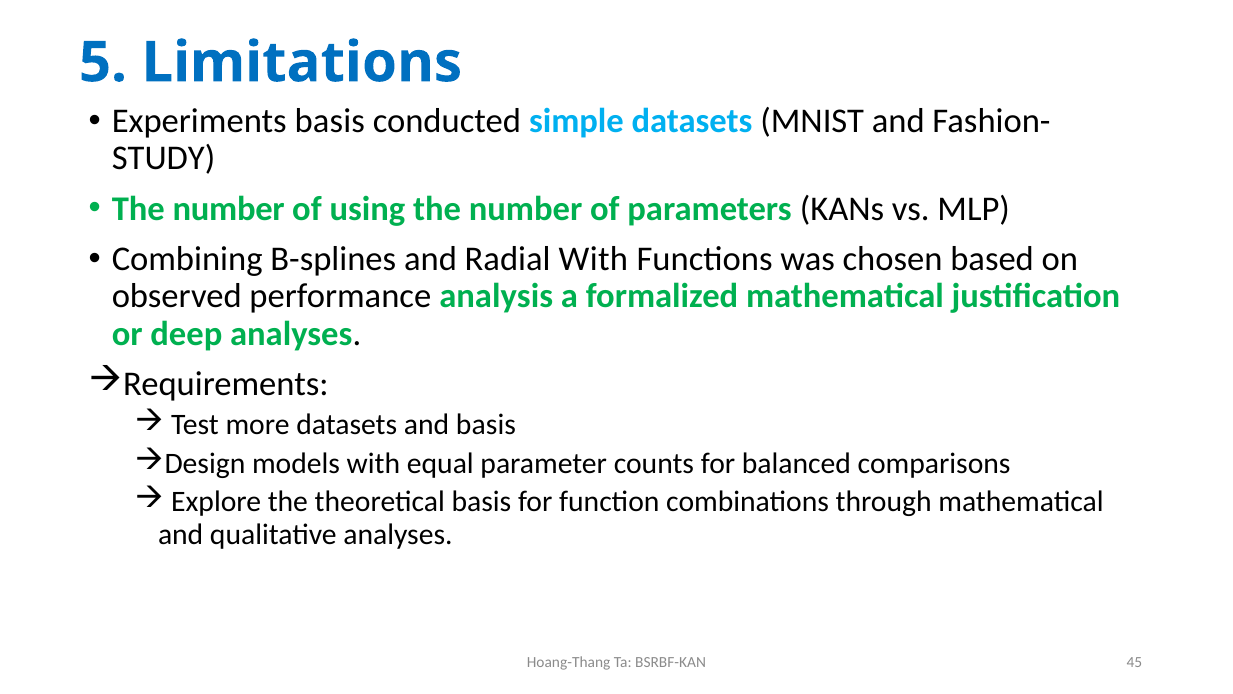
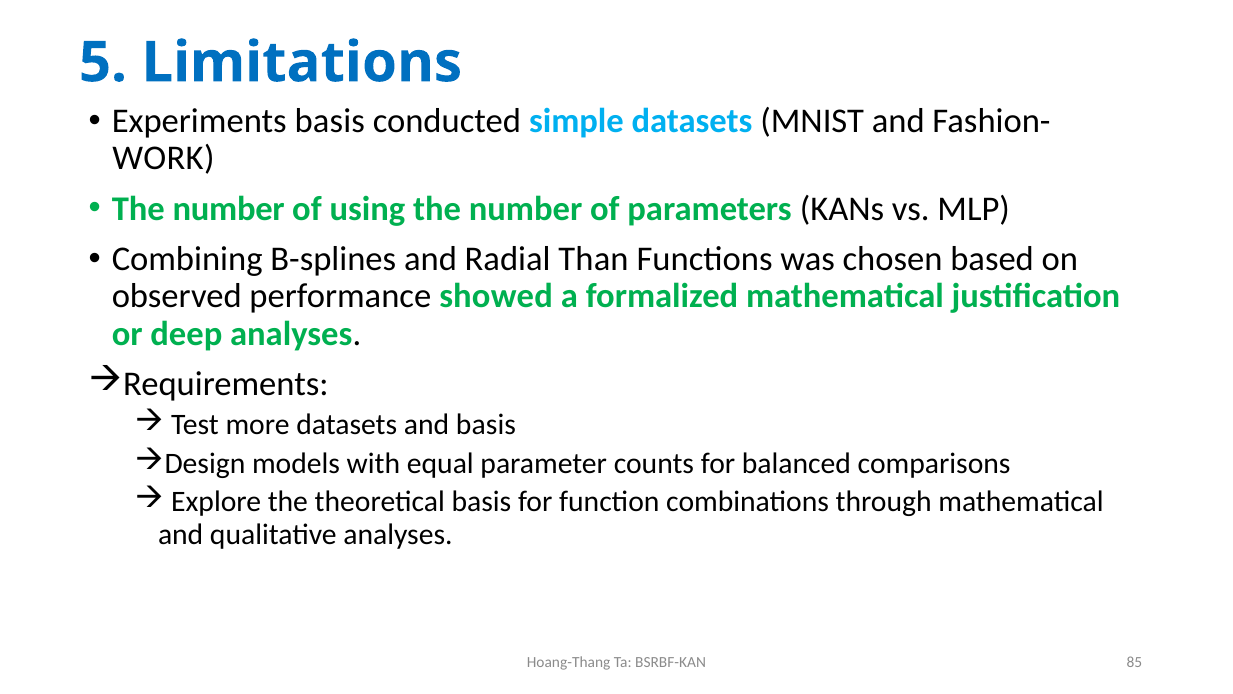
STUDY: STUDY -> WORK (163, 158)
Radial With: With -> Than (594, 259)
analysis: analysis -> showed (496, 296)
45: 45 -> 85 (1134, 662)
